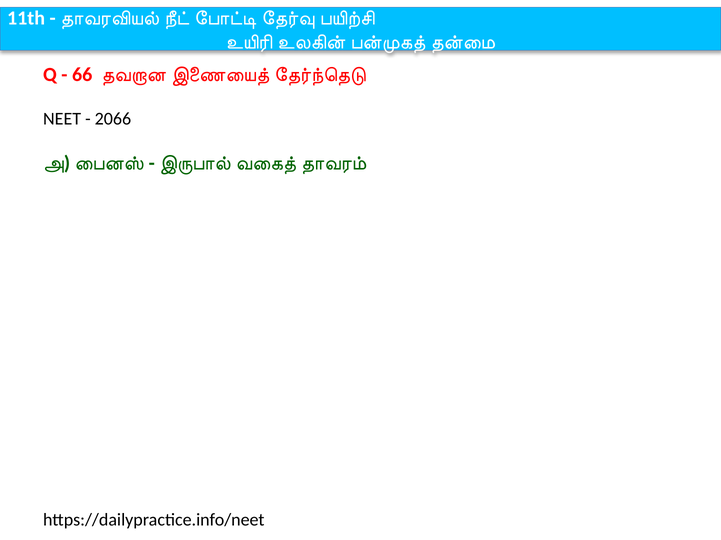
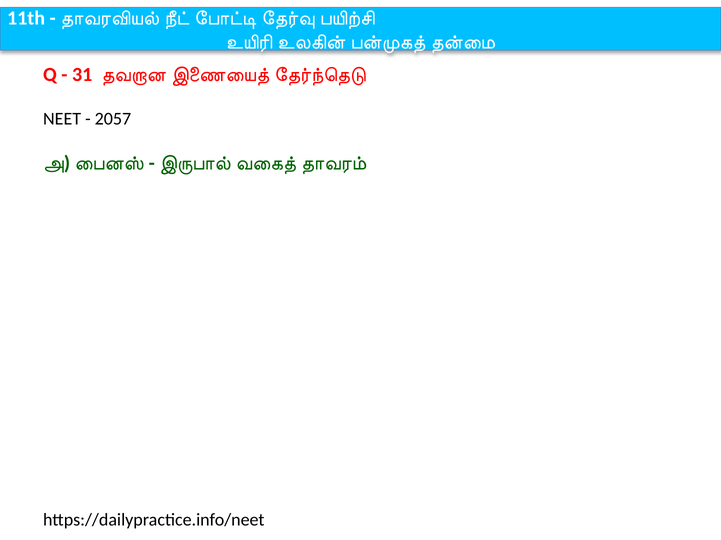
66: 66 -> 31 (82, 75)
2066: 2066 -> 2057 (113, 119)
